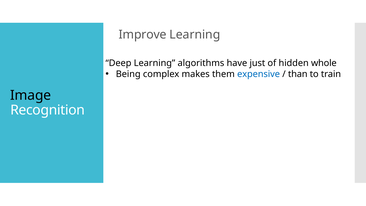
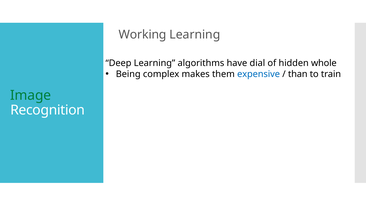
Improve: Improve -> Working (143, 35)
just: just -> dial (257, 63)
Image colour: black -> green (31, 95)
